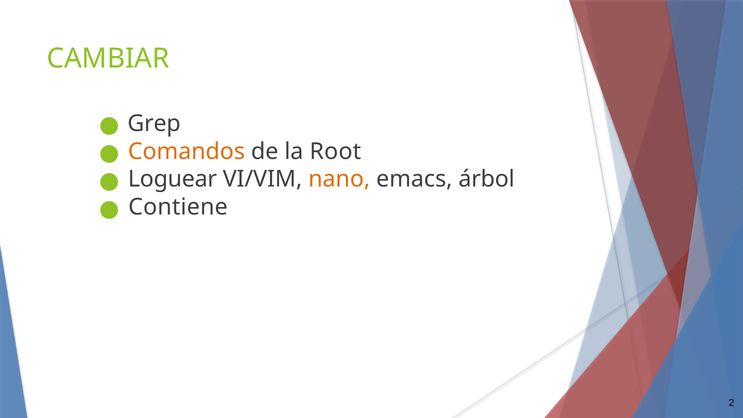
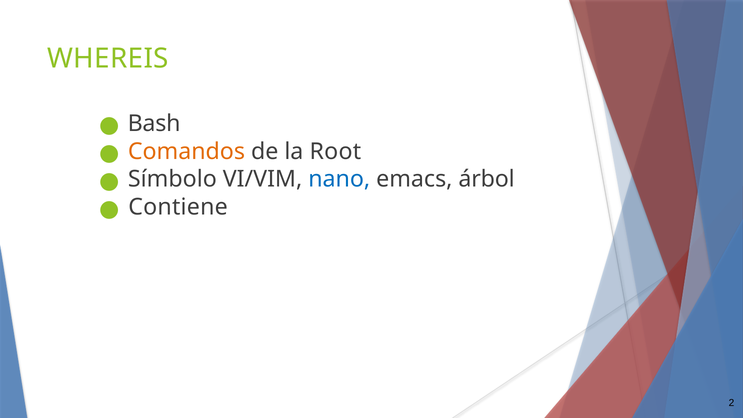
CAMBIAR: CAMBIAR -> WHEREIS (108, 59)
Grep: Grep -> Bash (154, 123)
Loguear: Loguear -> Símbolo (172, 179)
nano colour: orange -> blue (339, 179)
